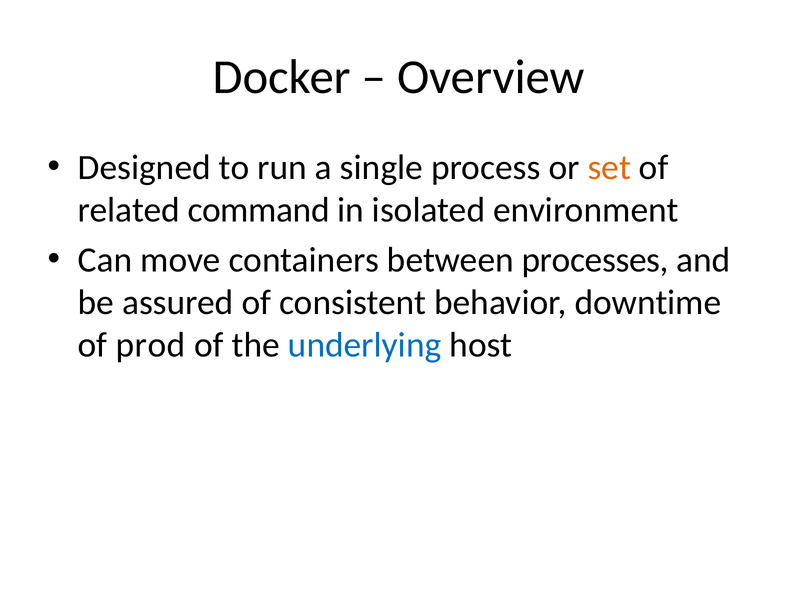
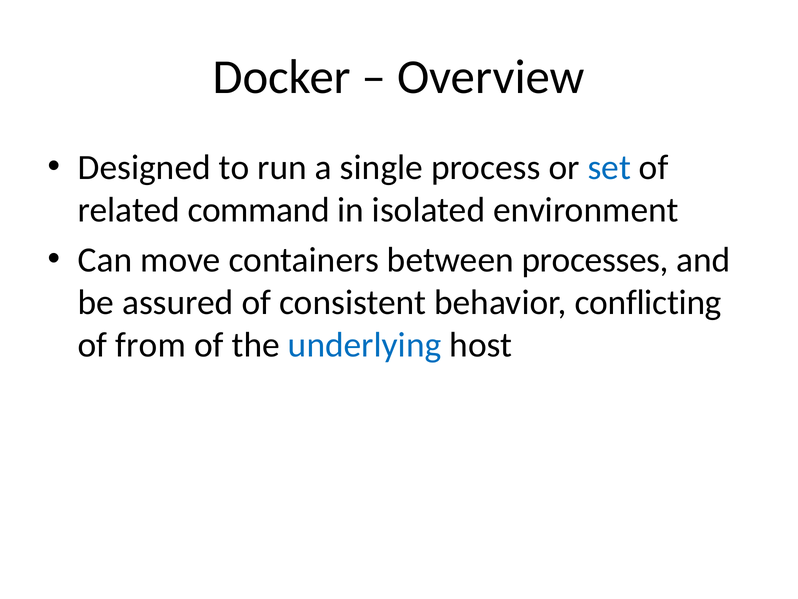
set colour: orange -> blue (609, 167)
downtime: downtime -> conflicting (648, 302)
prod: prod -> from (151, 345)
